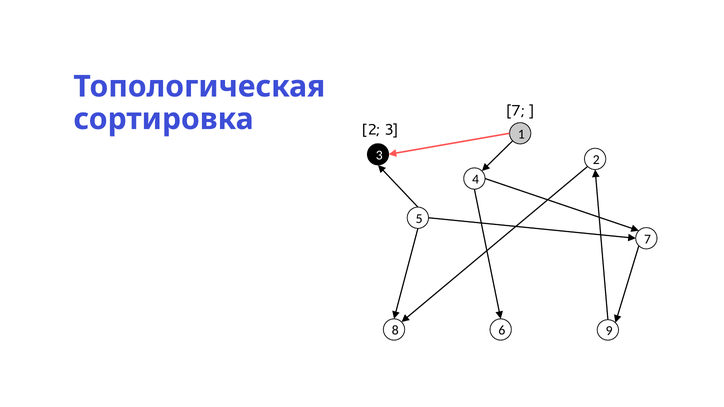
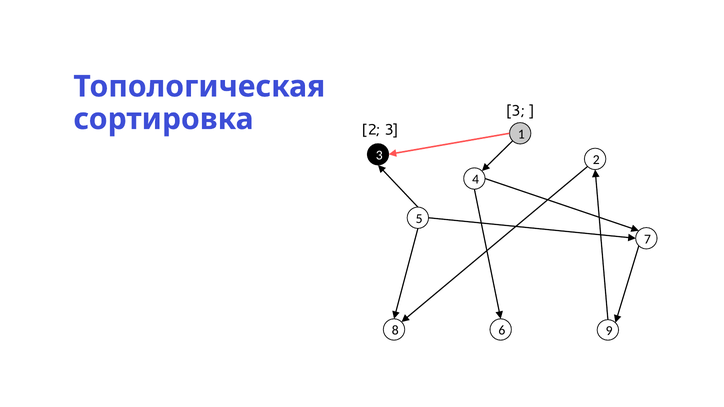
7: 7 -> 3 (515, 111)
